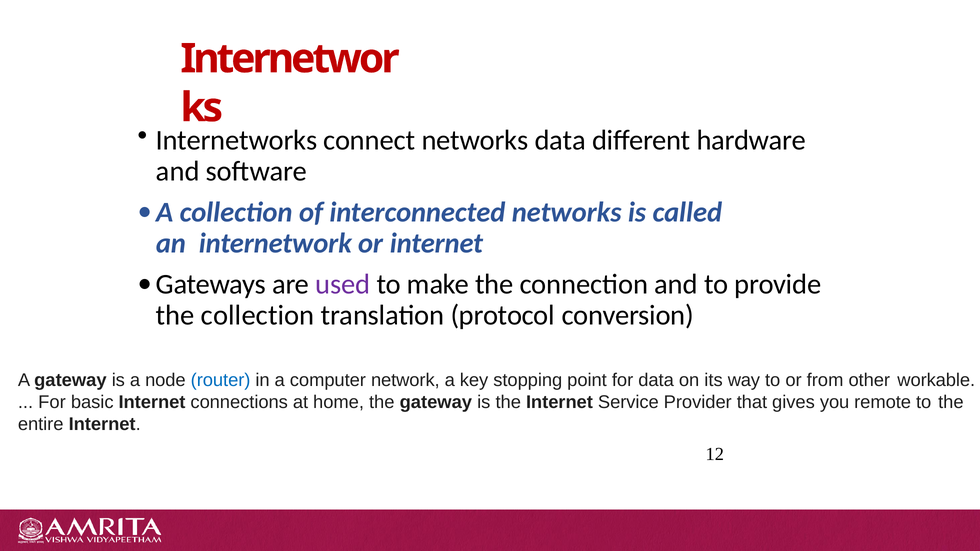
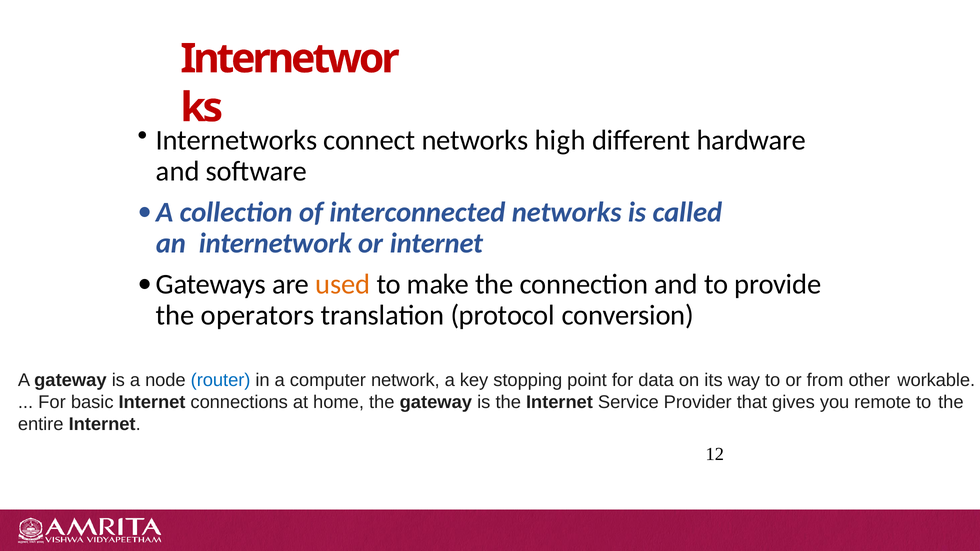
networks data: data -> high (560, 140)
used colour: purple -> orange (343, 284)
the collection: collection -> operators (258, 315)
